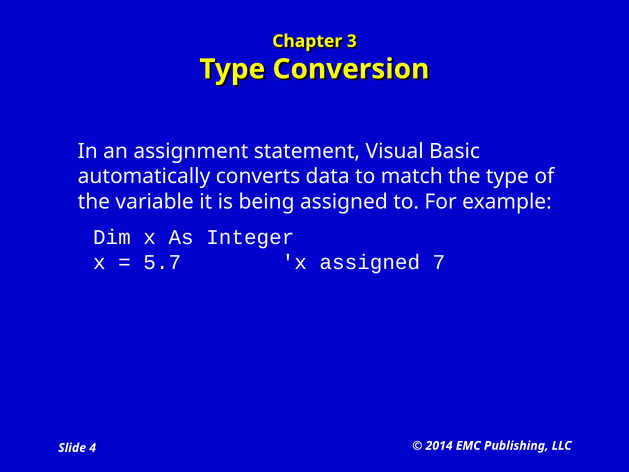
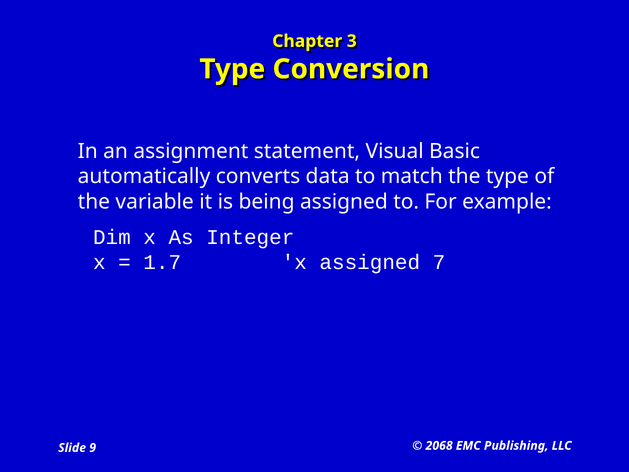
5.7: 5.7 -> 1.7 (162, 262)
2014: 2014 -> 2068 (439, 445)
4: 4 -> 9 (93, 448)
